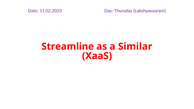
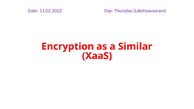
Streamline: Streamline -> Encryption (68, 47)
